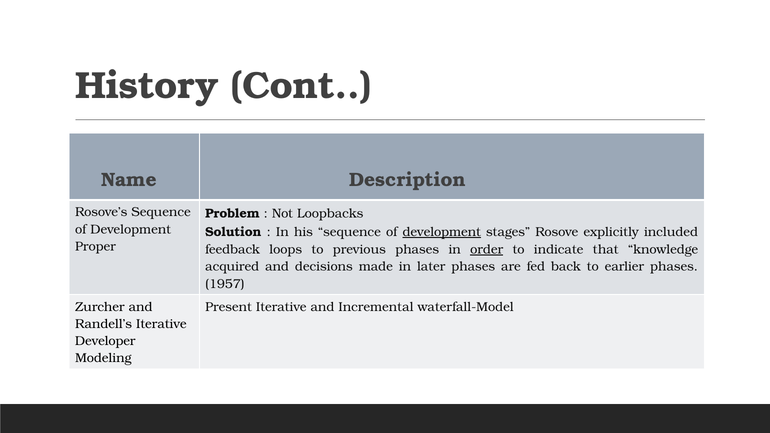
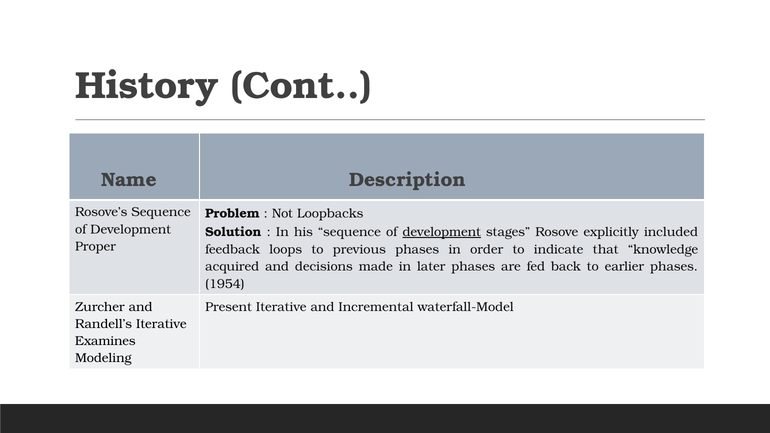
order underline: present -> none (487, 250)
1957: 1957 -> 1954 (225, 284)
Developer: Developer -> Examines (105, 341)
